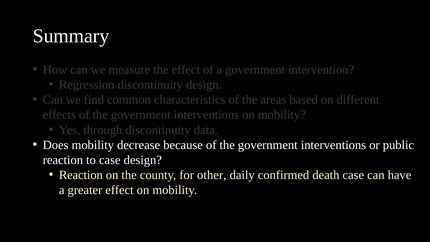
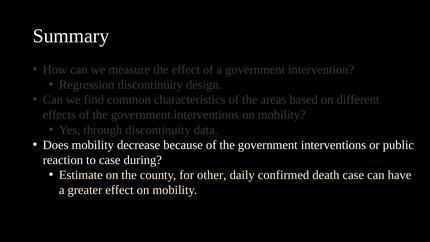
case design: design -> during (143, 160)
Reaction: Reaction -> Estimate (81, 175)
